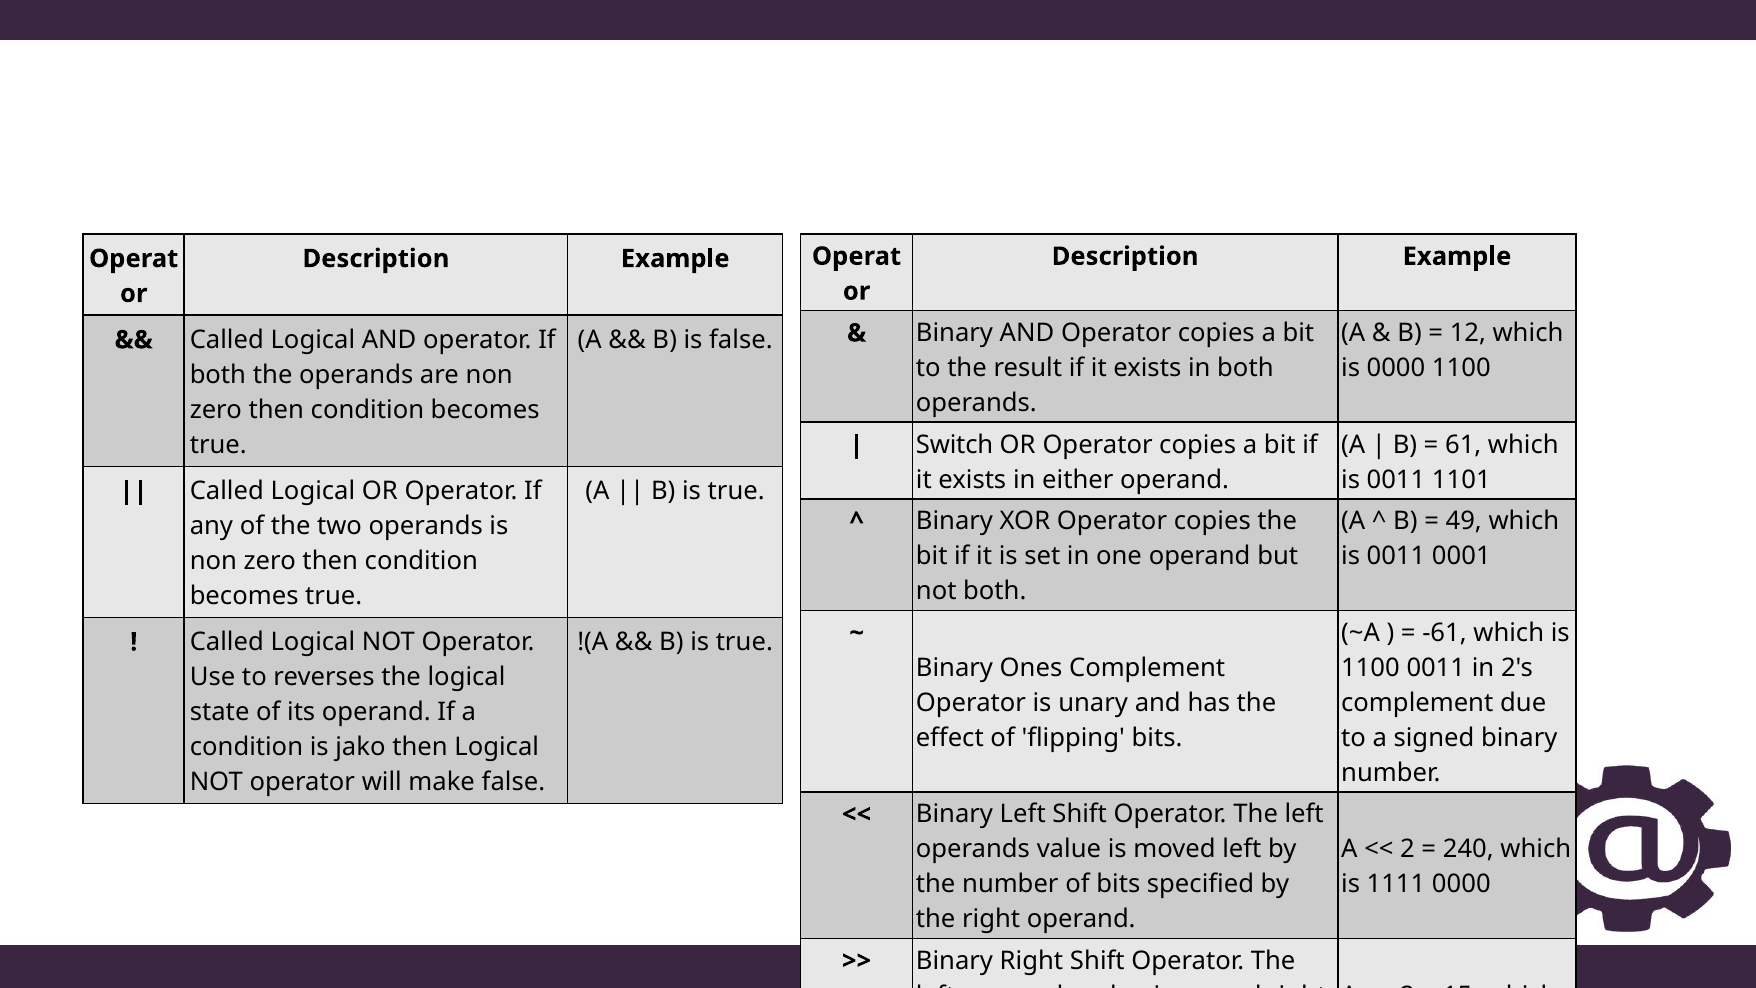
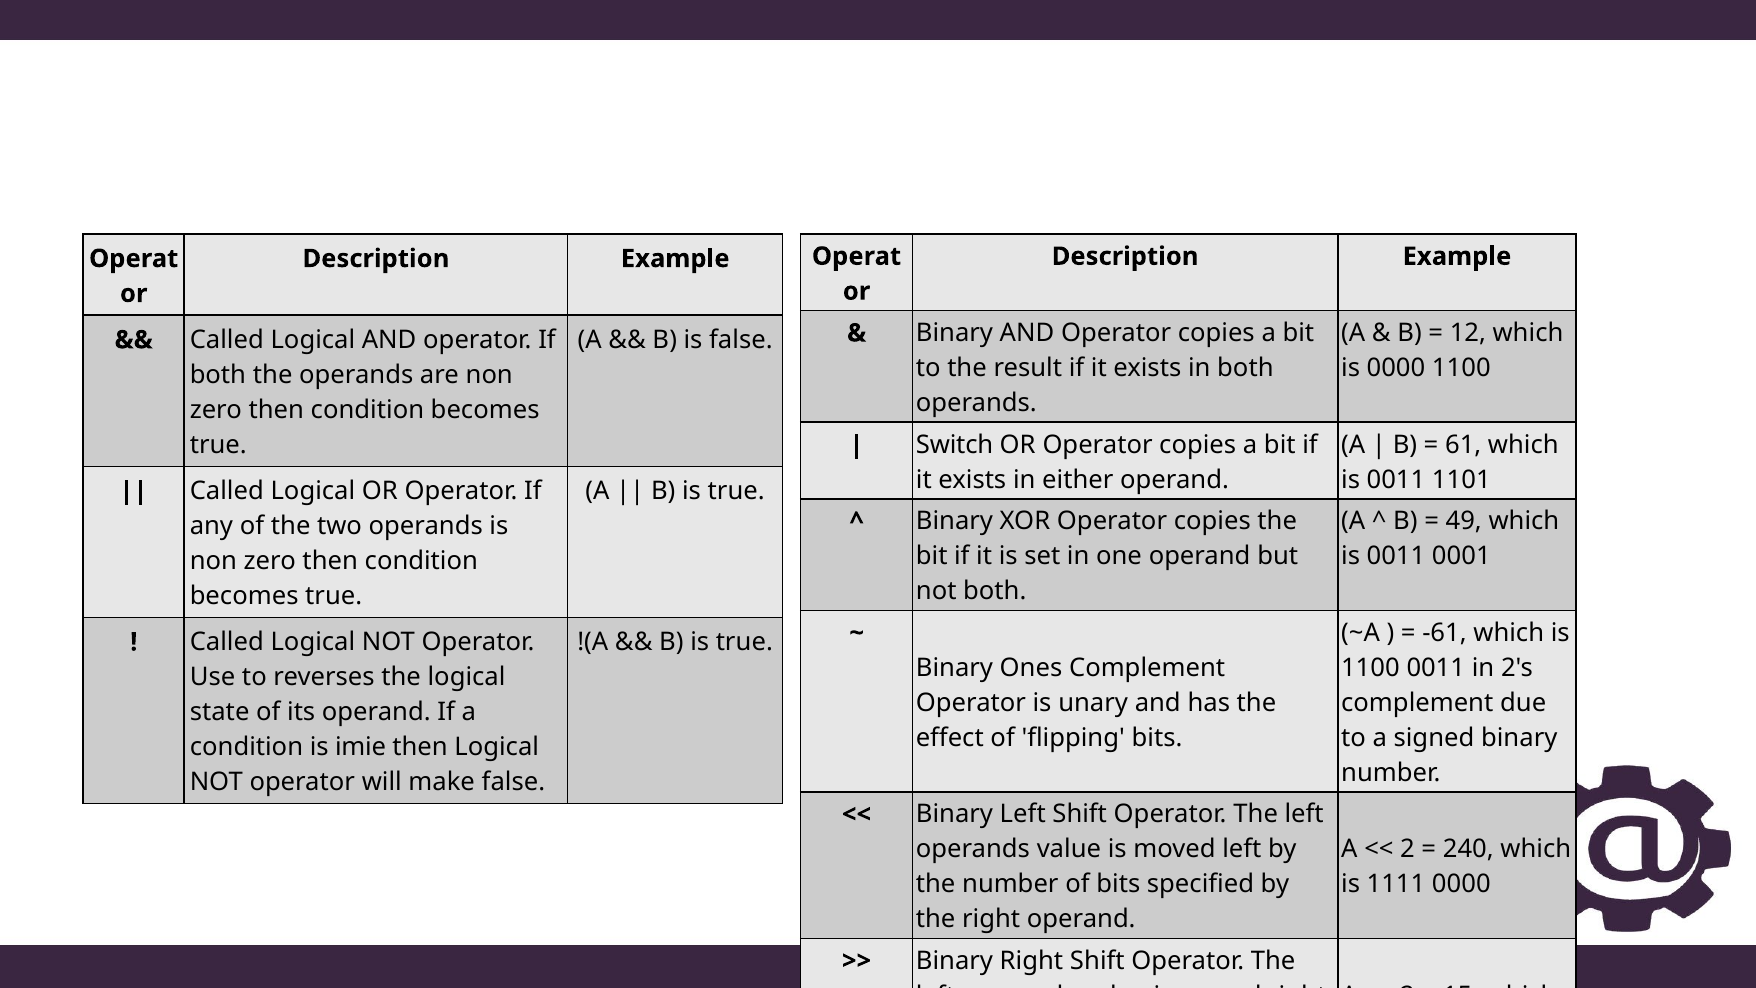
jako: jako -> imie (361, 747)
